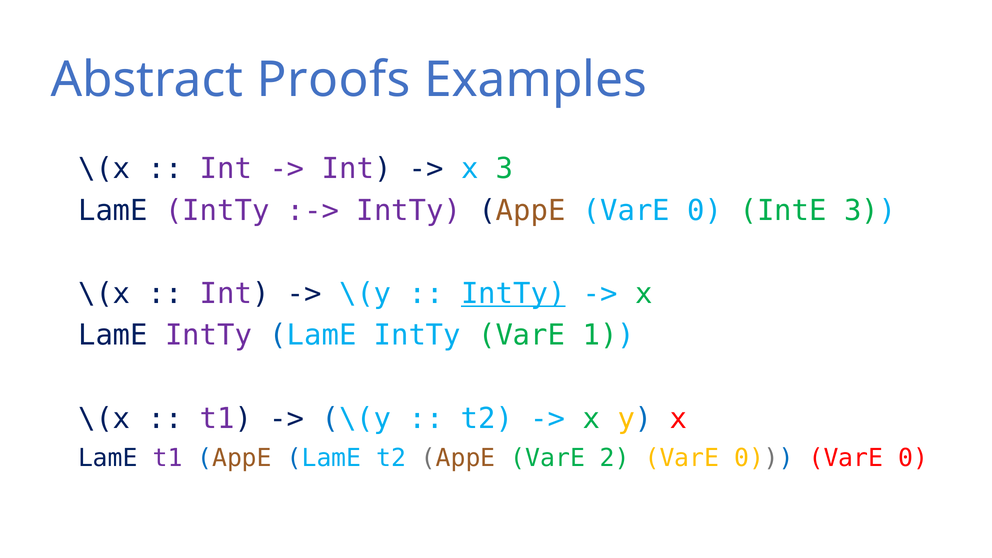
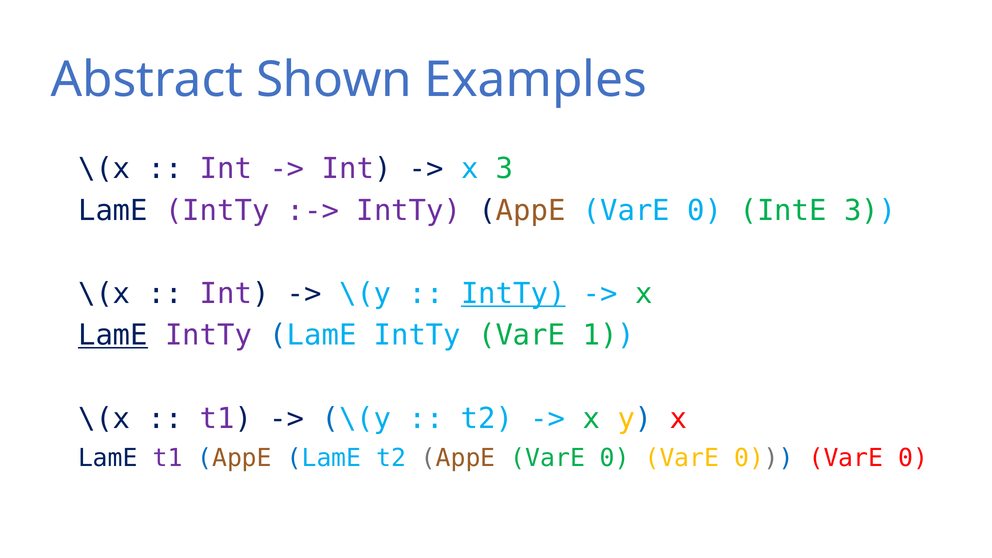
Proofs: Proofs -> Shown (334, 80)
LamE underline: none -> present (113, 335)
t2 AppE VarE 2: 2 -> 0 (615, 458)
